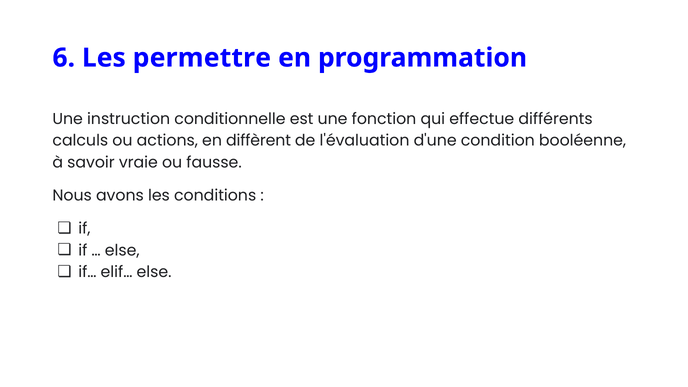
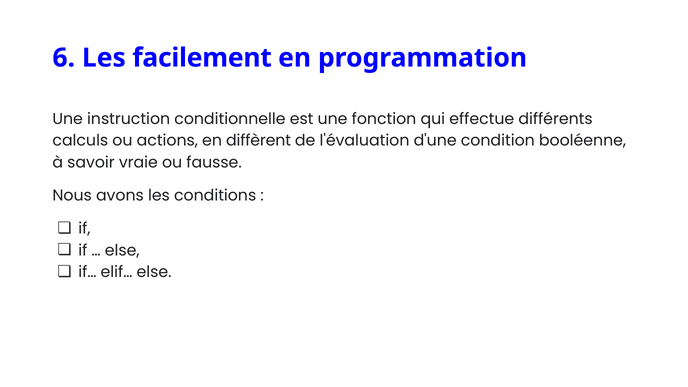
permettre: permettre -> facilement (202, 58)
